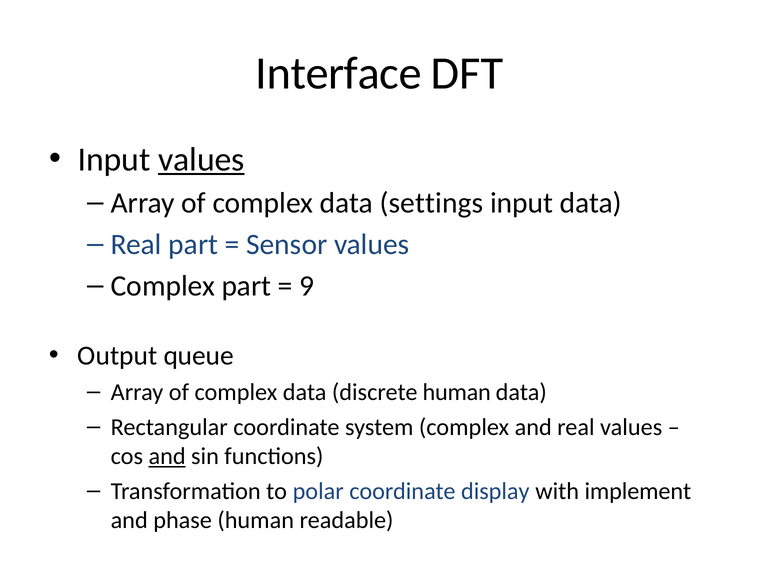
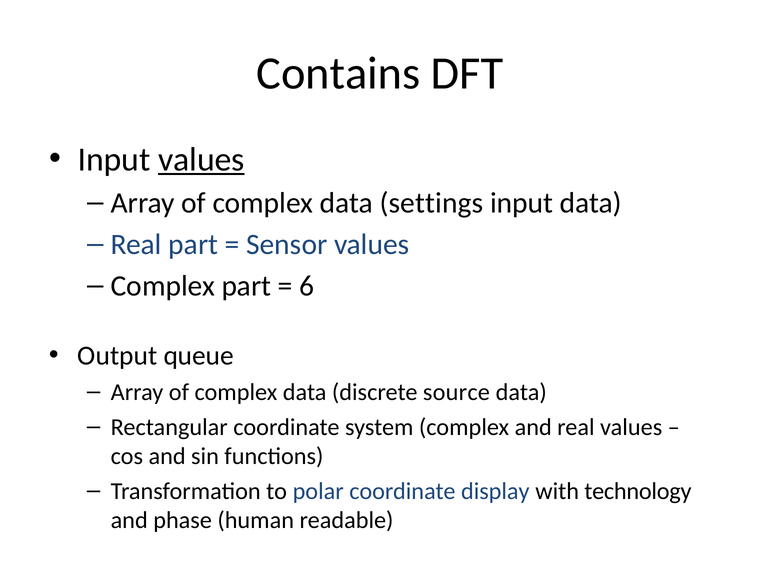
Interface: Interface -> Contains (338, 74)
9: 9 -> 6 (307, 286)
discrete human: human -> source (456, 392)
and underline: present -> none (167, 456)
implement: implement -> technology (638, 491)
